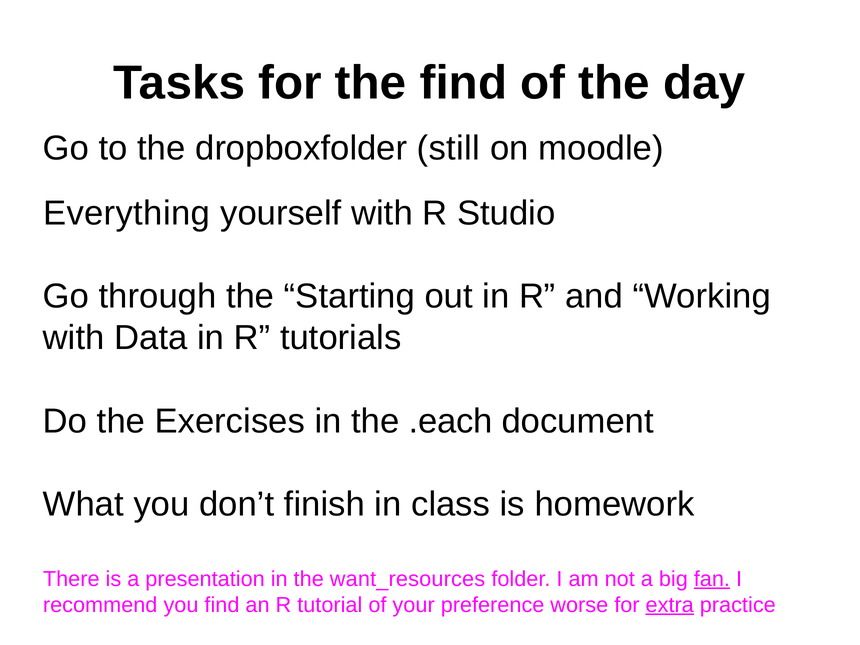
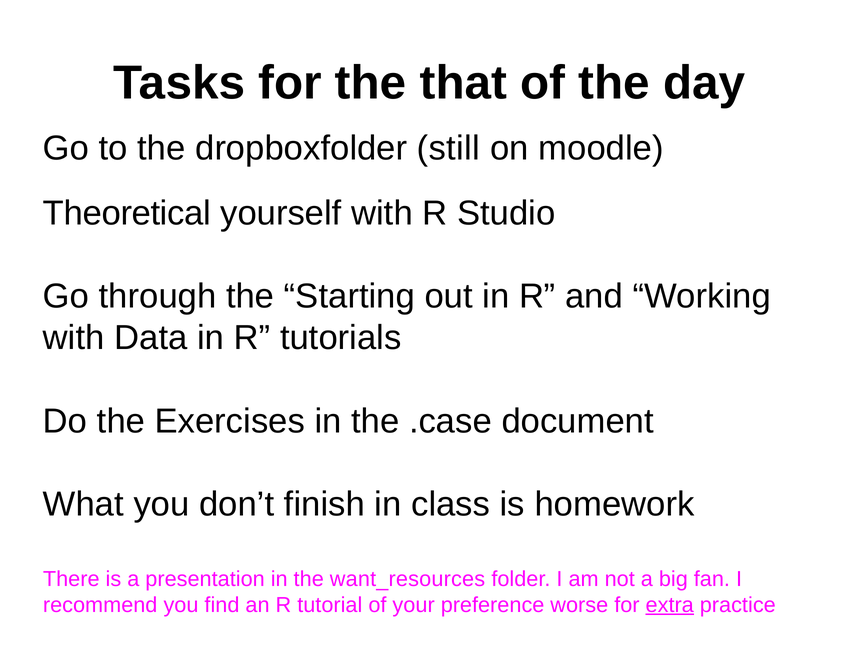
the find: find -> that (463, 83)
Everything: Everything -> Theoretical (127, 213)
.each: .each -> .case (450, 421)
fan underline: present -> none (712, 579)
